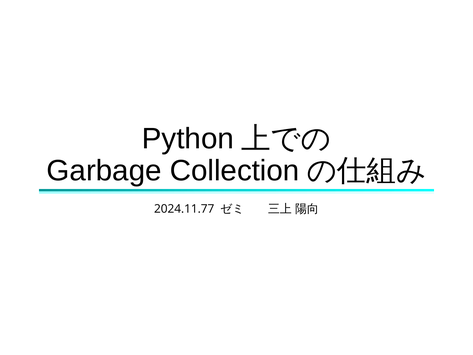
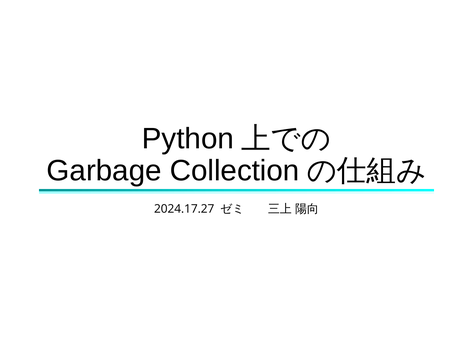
2024.11.77: 2024.11.77 -> 2024.17.27 (184, 209)
